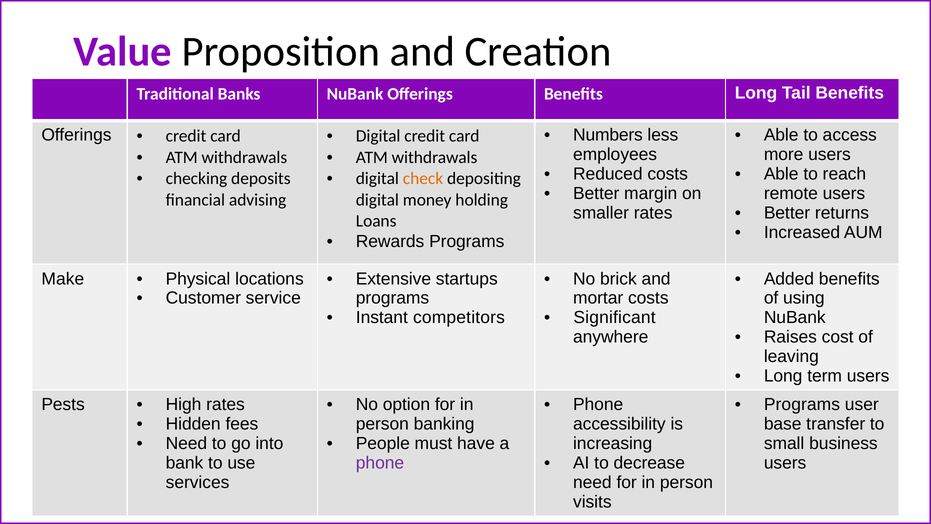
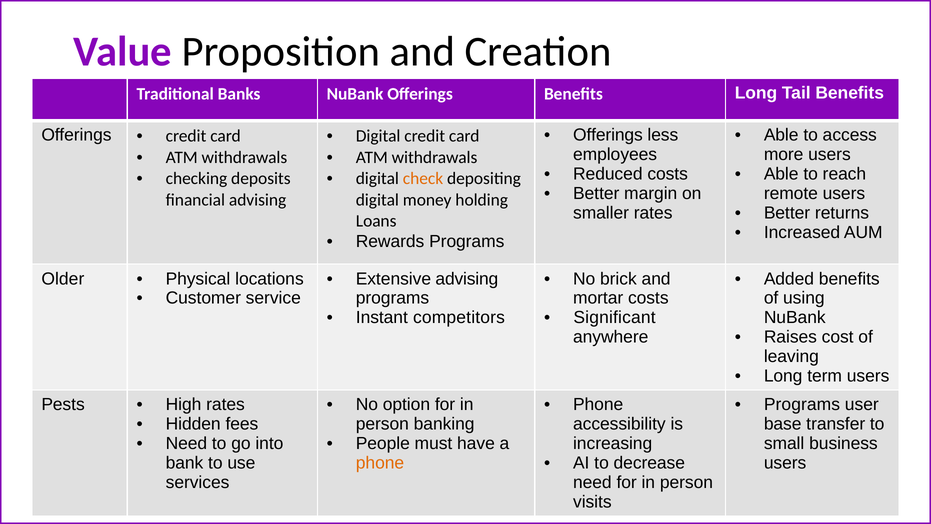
Numbers: Numbers -> Offerings (608, 135)
Make: Make -> Older (63, 279)
Extensive startups: startups -> advising (467, 279)
phone colour: purple -> orange (380, 463)
